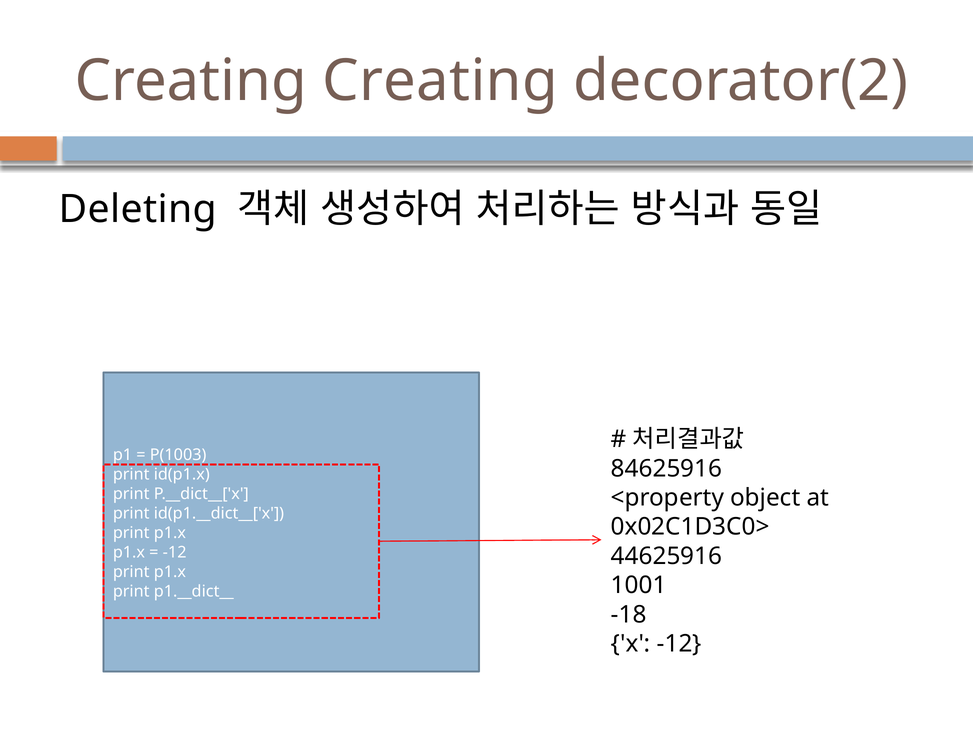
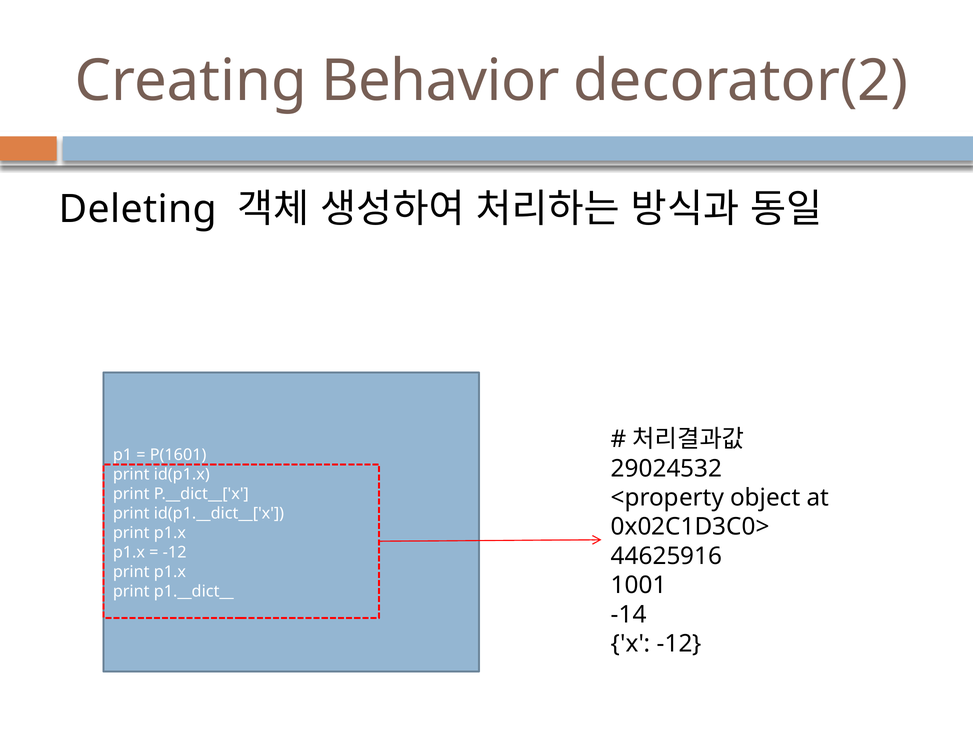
Creating Creating: Creating -> Behavior (440, 81)
P(1003: P(1003 -> P(1601 (178, 455)
84625916: 84625916 -> 29024532 (667, 468)
-18: -18 -> -14 (629, 614)
